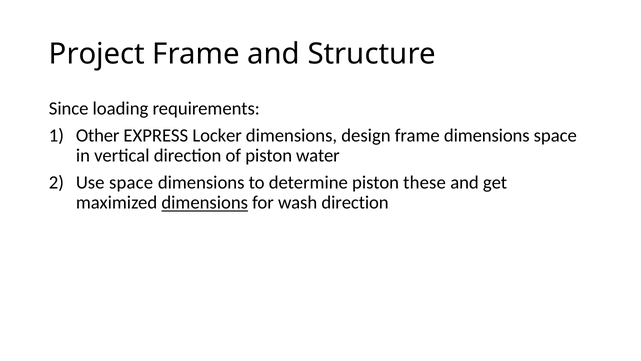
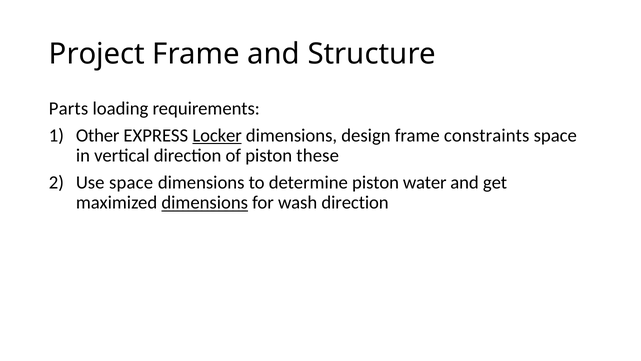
Since: Since -> Parts (69, 108)
Locker underline: none -> present (217, 135)
frame dimensions: dimensions -> constraints (487, 135)
water: water -> these (318, 155)
these: these -> water (425, 182)
